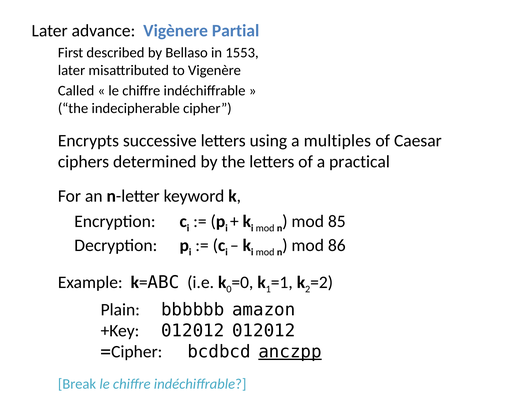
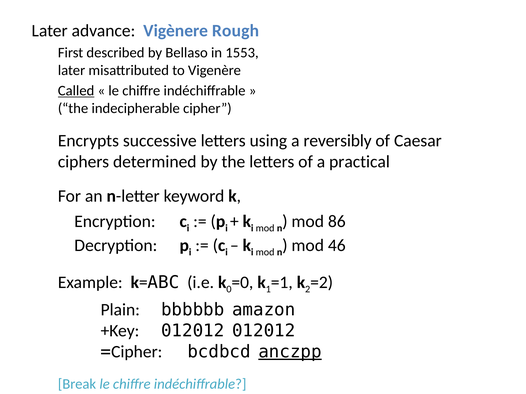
Partial: Partial -> Rough (236, 31)
Called underline: none -> present (76, 91)
multiples: multiples -> reversibly (338, 141)
85: 85 -> 86 (337, 222)
86: 86 -> 46 (337, 246)
